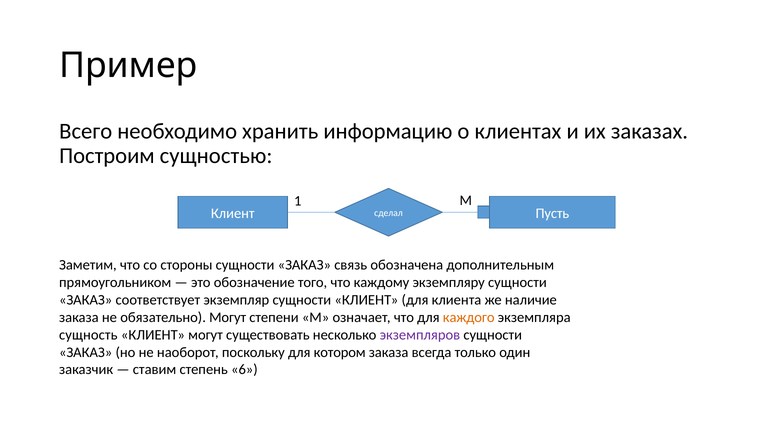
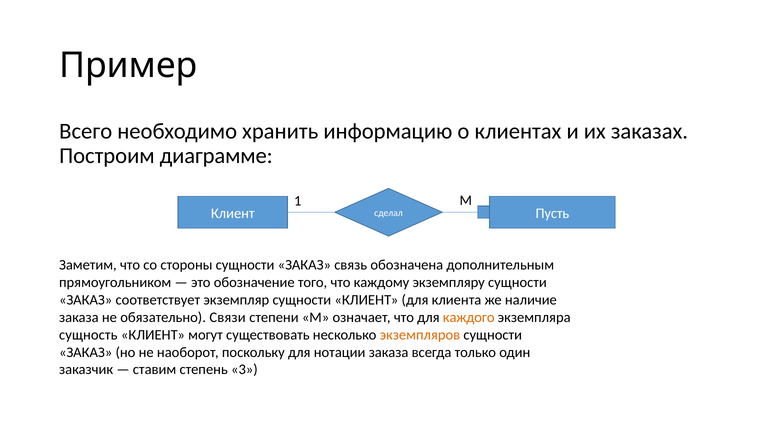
сущностью: сущностью -> диаграмме (216, 156)
обязательно Могут: Могут -> Связи (228, 317)
экземпляров colour: purple -> orange (420, 334)
котором: котором -> нотации (340, 352)
6: 6 -> 3 (244, 369)
